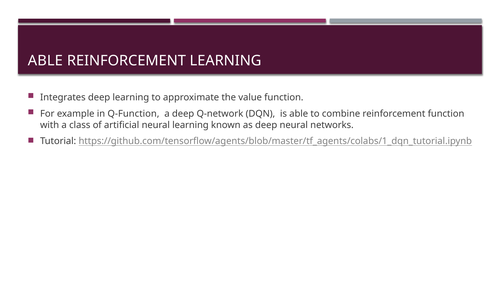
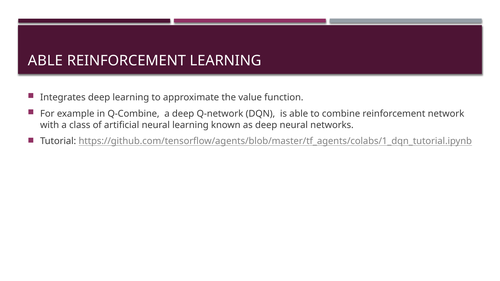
Q-Function: Q-Function -> Q-Combine (134, 114)
reinforcement function: function -> network (446, 114)
